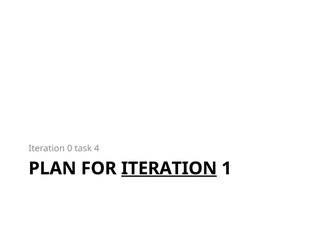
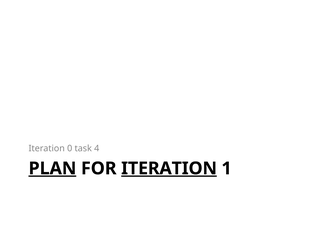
PLAN underline: none -> present (52, 168)
